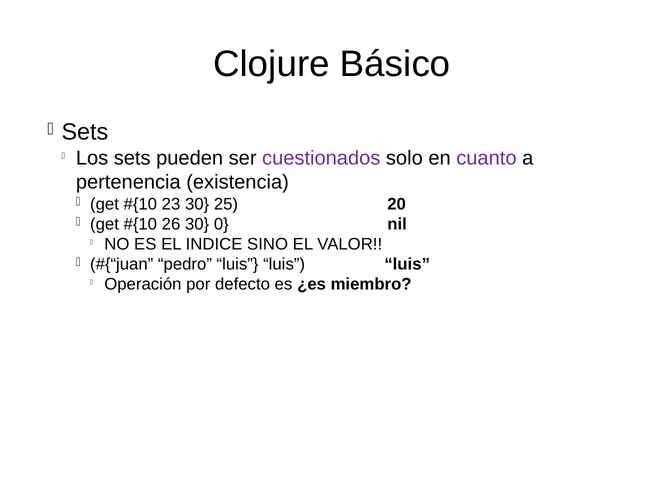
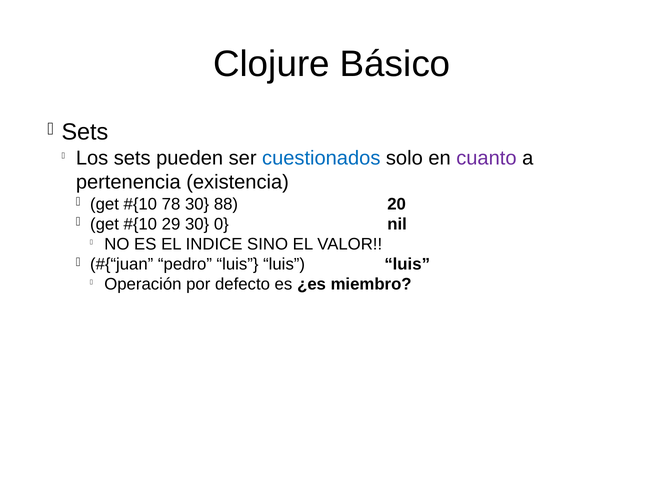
cuestionados colour: purple -> blue (321, 158)
23: 23 -> 78 (171, 204)
25: 25 -> 88 (226, 204)
26: 26 -> 29 (171, 224)
